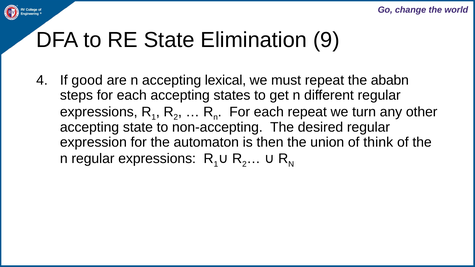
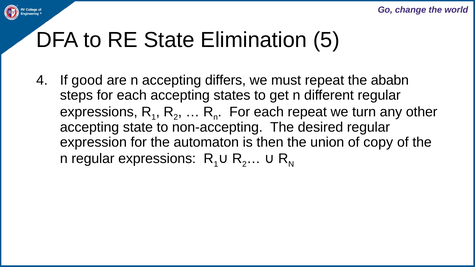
9: 9 -> 5 (326, 40)
lexical: lexical -> differs (225, 80)
think: think -> copy (378, 142)
